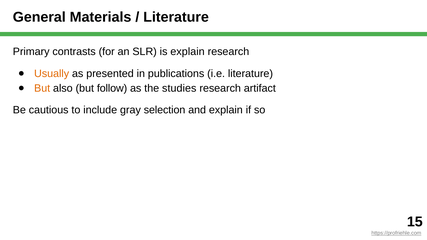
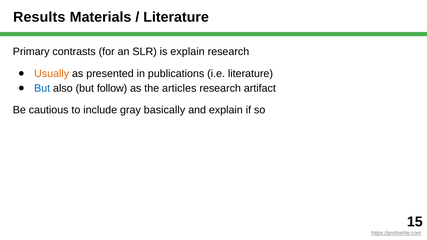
General: General -> Results (39, 17)
But colour: orange -> blue (42, 88)
studies: studies -> articles (179, 88)
selection: selection -> basically (164, 110)
